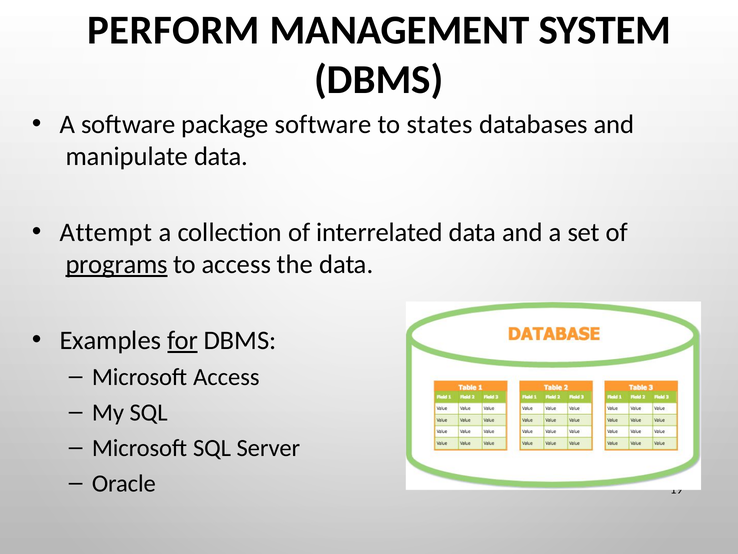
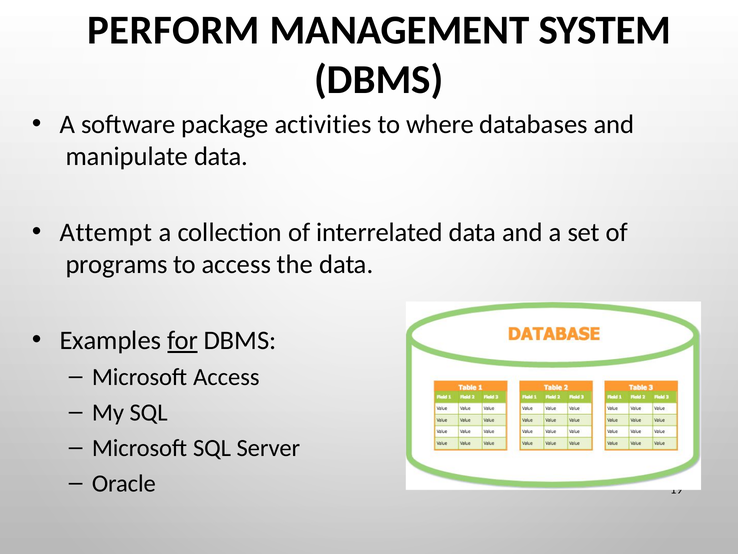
package software: software -> activities (323, 124)
states: states -> where (440, 124)
programs underline: present -> none (117, 264)
